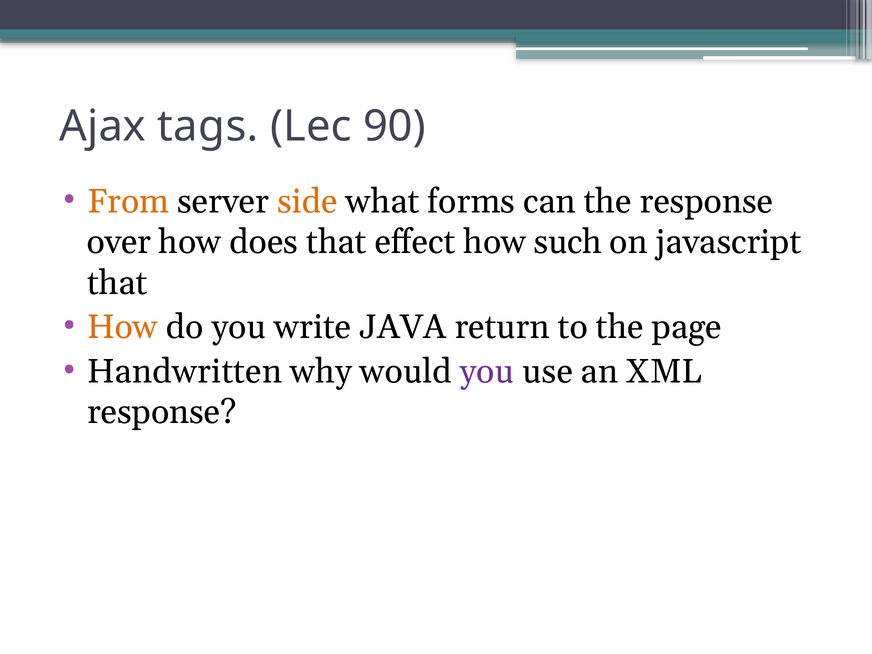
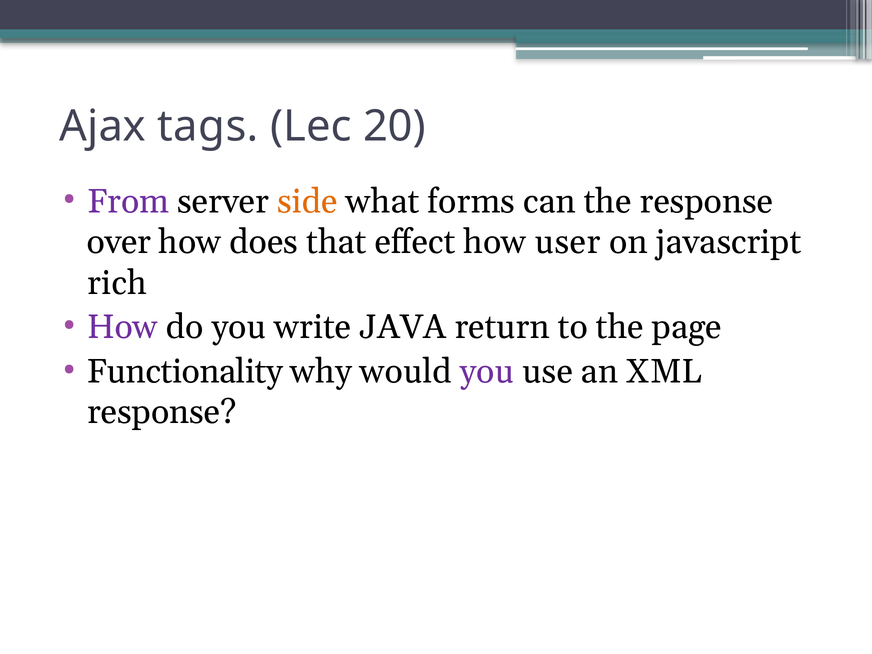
90: 90 -> 20 (394, 127)
From colour: orange -> purple (128, 201)
such: such -> user (568, 242)
that: that -> rich (117, 283)
How colour: orange -> purple (122, 327)
Handwritten: Handwritten -> Functionality (185, 372)
